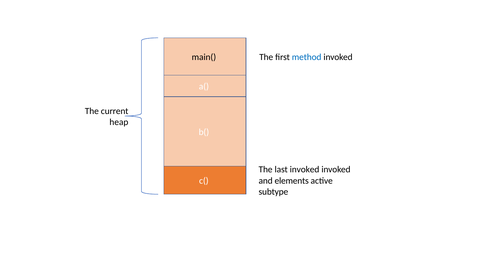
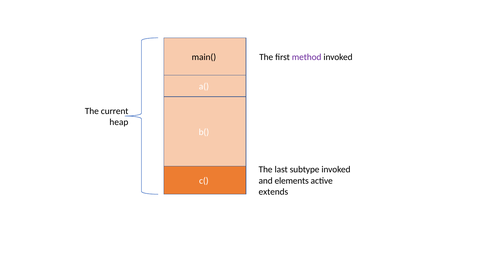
method colour: blue -> purple (307, 57)
last invoked: invoked -> subtype (305, 169)
subtype: subtype -> extends (273, 192)
